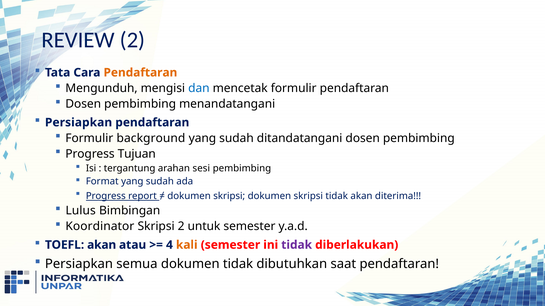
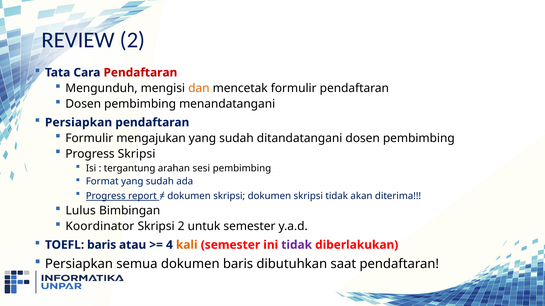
Pendaftaran colour: orange -> red (140, 73)
dan colour: blue -> orange (199, 88)
background: background -> mengajukan (151, 138)
Progress Tujuan: Tujuan -> Skripsi (137, 154)
TOEFL akan: akan -> baris (102, 245)
dokumen tidak: tidak -> baris (238, 264)
